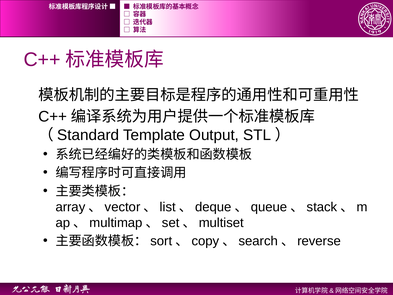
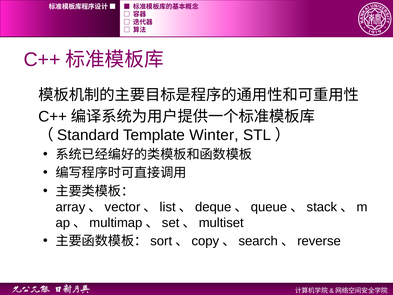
Output: Output -> Winter (214, 135)
